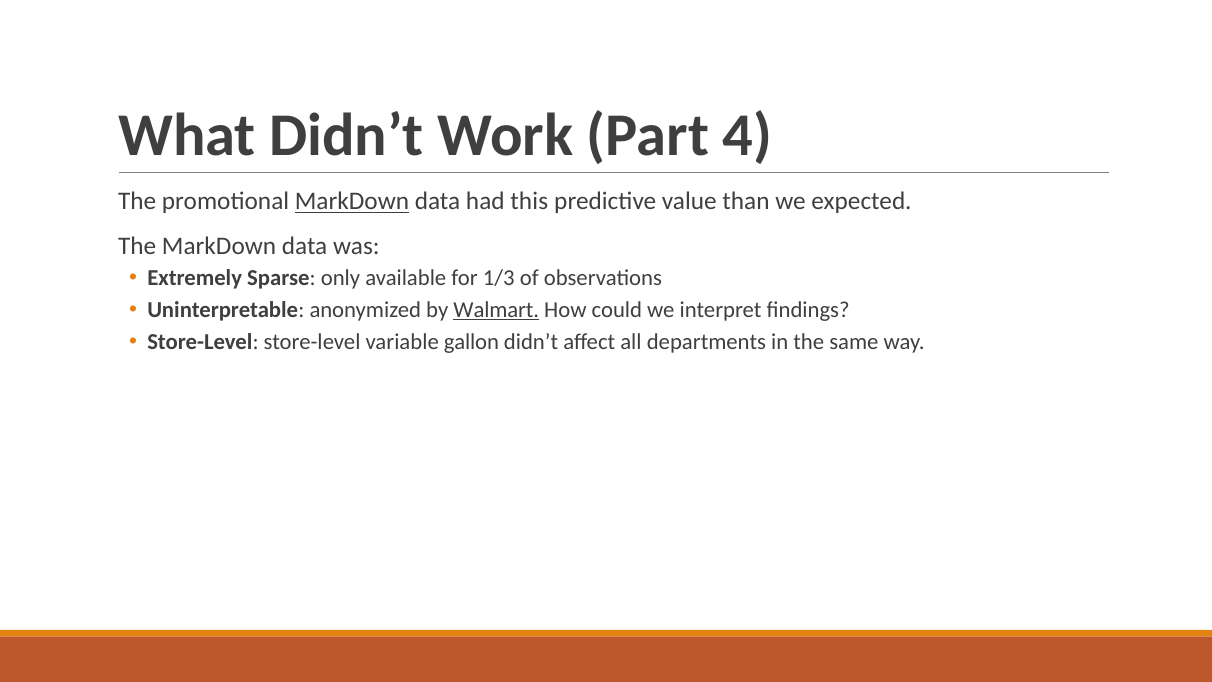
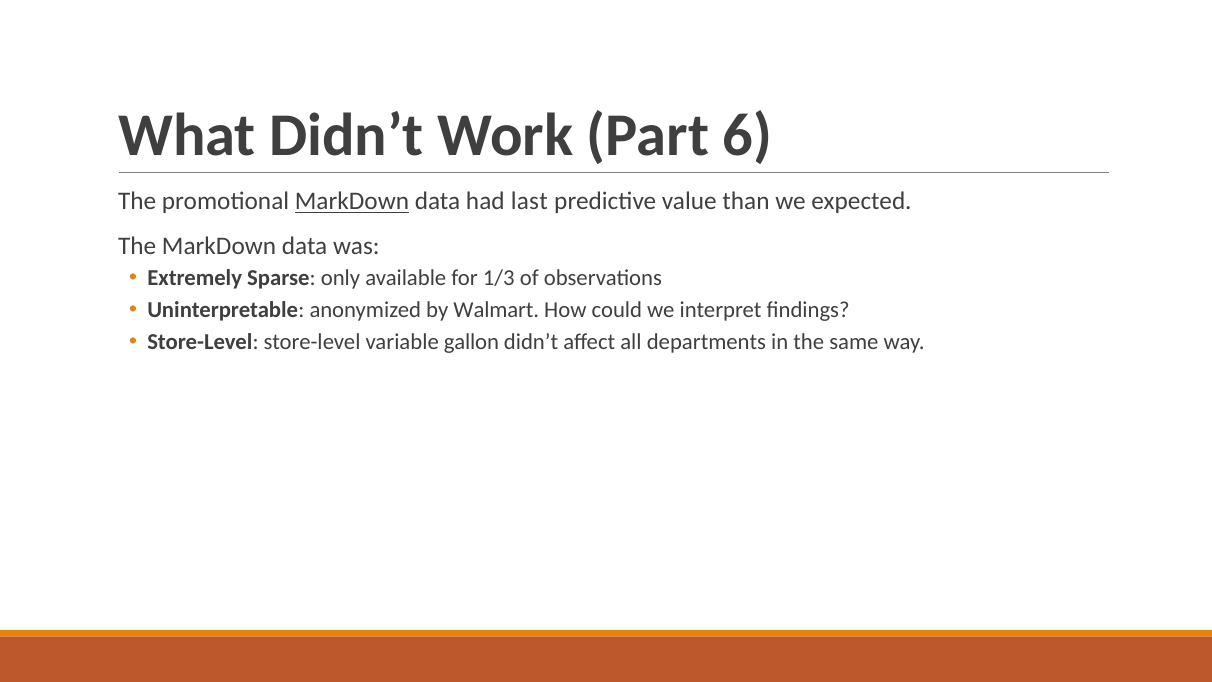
4: 4 -> 6 (748, 136)
this: this -> last (529, 202)
Walmart underline: present -> none (496, 310)
